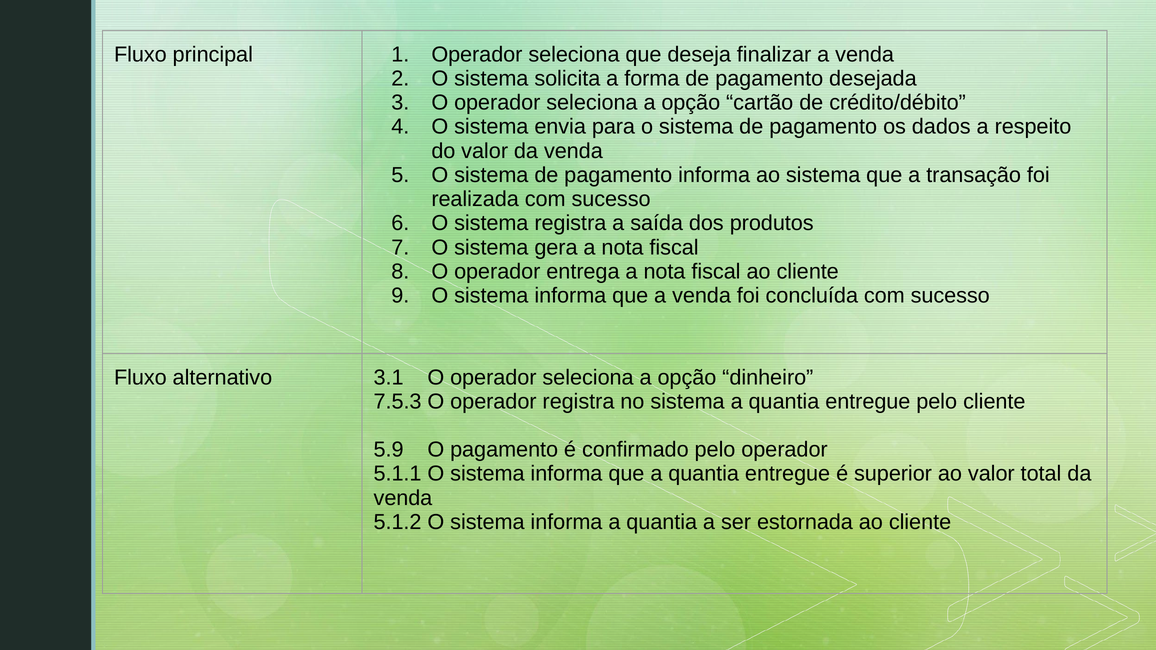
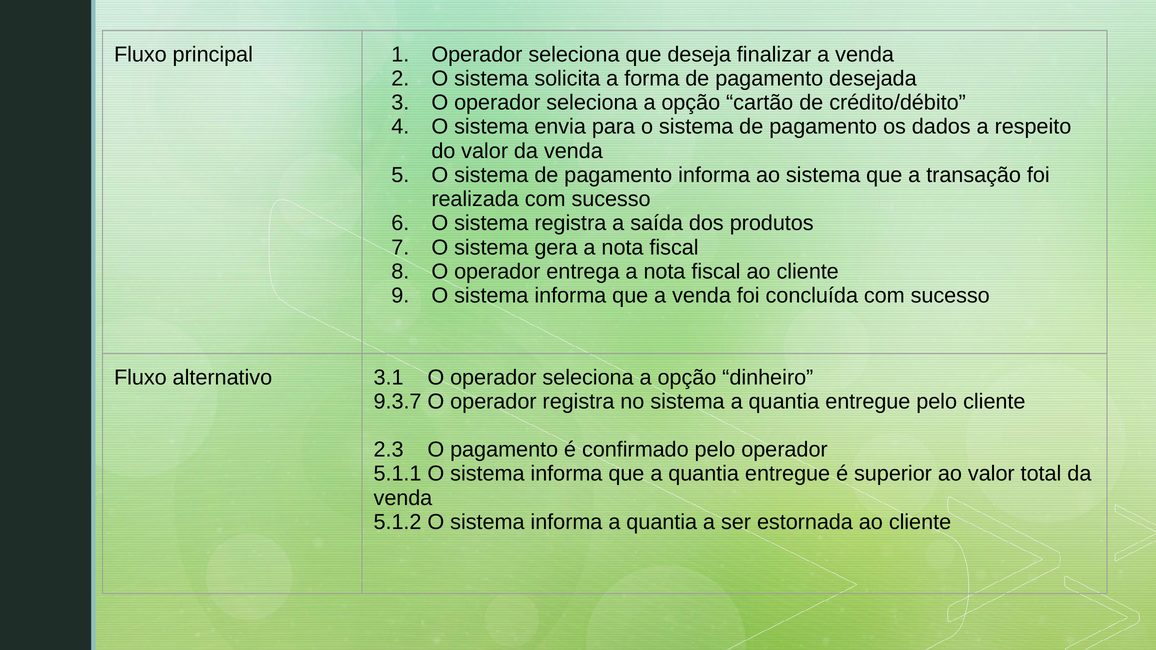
7.5.3: 7.5.3 -> 9.3.7 (398, 402)
5.9: 5.9 -> 2.3 (389, 450)
